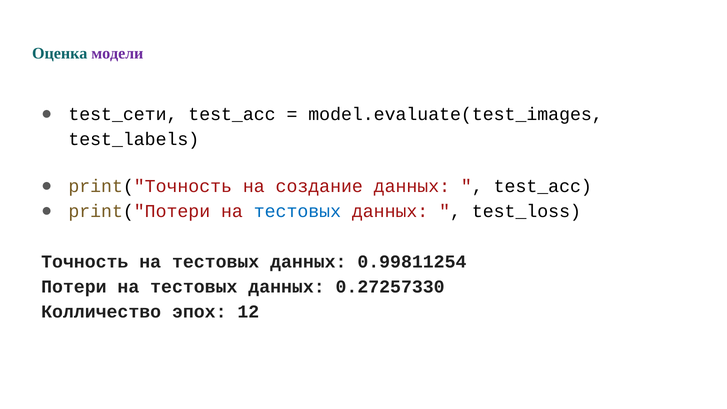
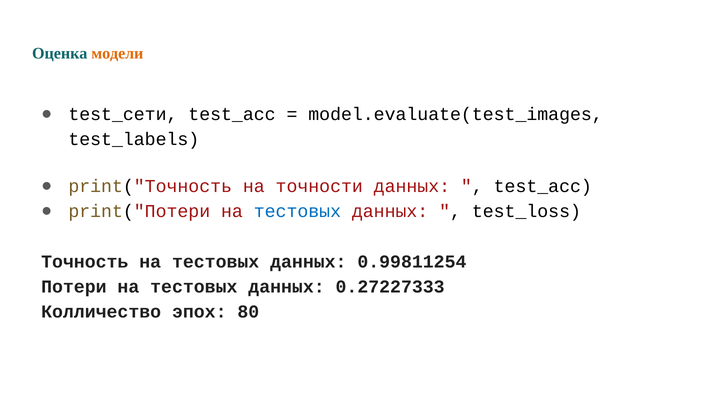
модели colour: purple -> orange (117, 53)
создание: создание -> точности (319, 186)
0.27257330: 0.27257330 -> 0.27227333 (390, 287)
12: 12 -> 80 (248, 312)
